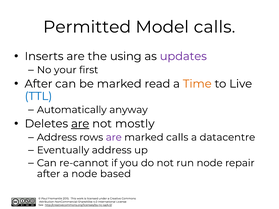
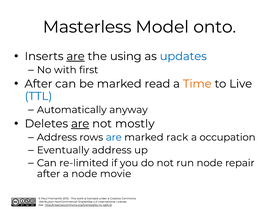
Permitted: Permitted -> Masterless (87, 27)
Model calls: calls -> onto (215, 27)
are underline: none -> present (76, 56)
updates colour: purple -> blue (183, 56)
your: your -> with (65, 70)
are colour: purple -> blue (114, 137)
marked calls: calls -> rack (177, 137)
datacentre: datacentre -> occupation (227, 137)
re-cannot: re-cannot -> re-limited (84, 163)
based: based -> movie (116, 174)
